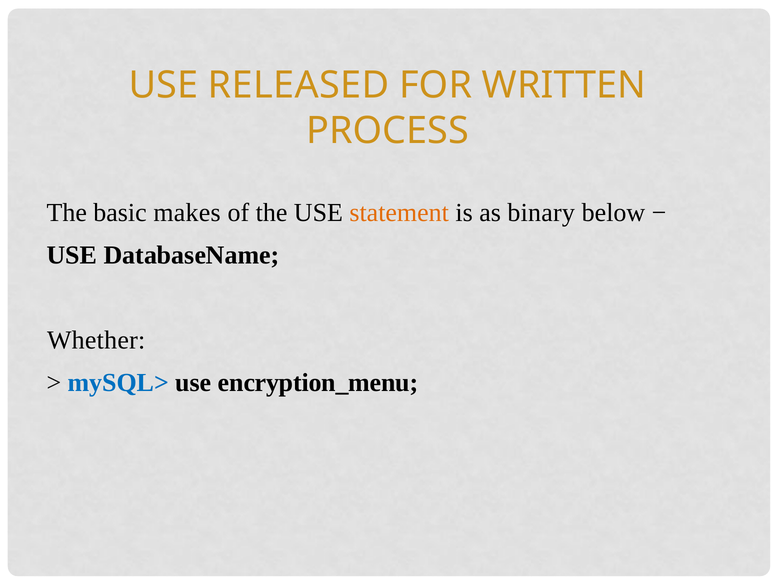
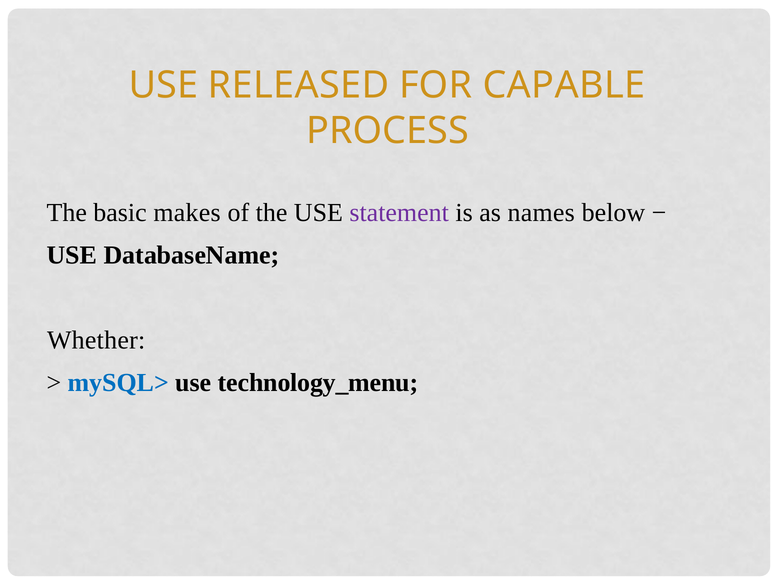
WRITTEN: WRITTEN -> CAPABLE (564, 85)
statement colour: orange -> purple (399, 213)
binary: binary -> names (541, 213)
encryption_menu: encryption_menu -> technology_menu (318, 383)
